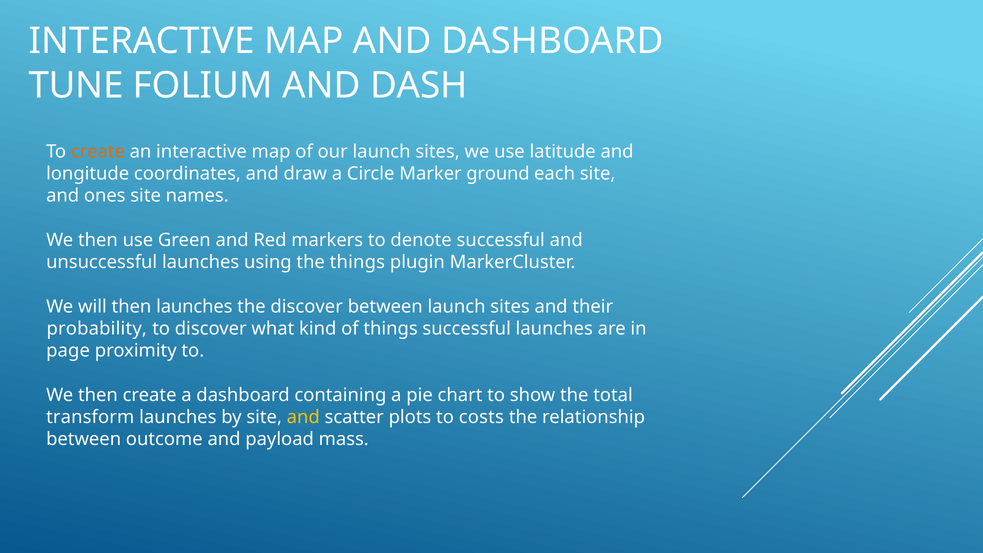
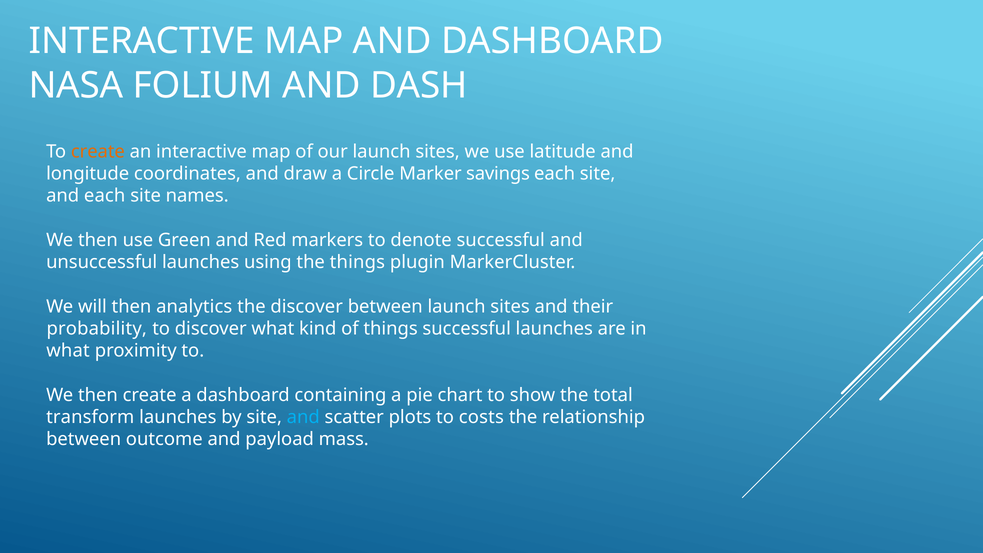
TUNE: TUNE -> NASA (76, 85)
ground: ground -> savings (498, 174)
and ones: ones -> each (105, 196)
then launches: launches -> analytics (194, 306)
page: page -> what (68, 351)
and colour: yellow -> light blue (303, 417)
